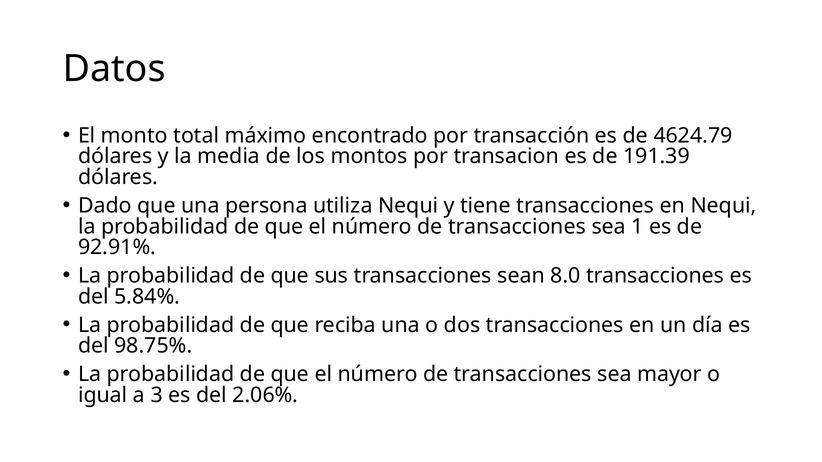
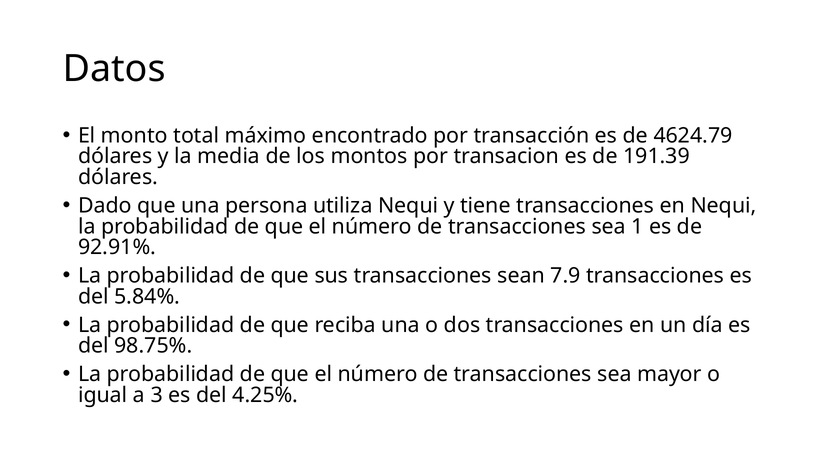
8.0: 8.0 -> 7.9 (565, 276)
2.06%: 2.06% -> 4.25% (265, 395)
